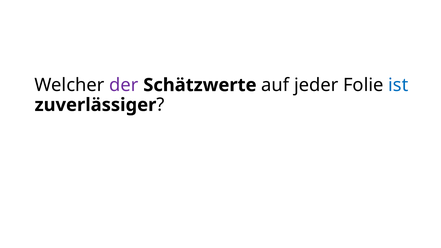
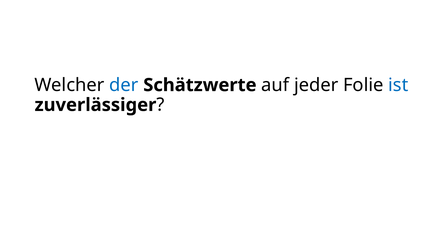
der colour: purple -> blue (124, 85)
